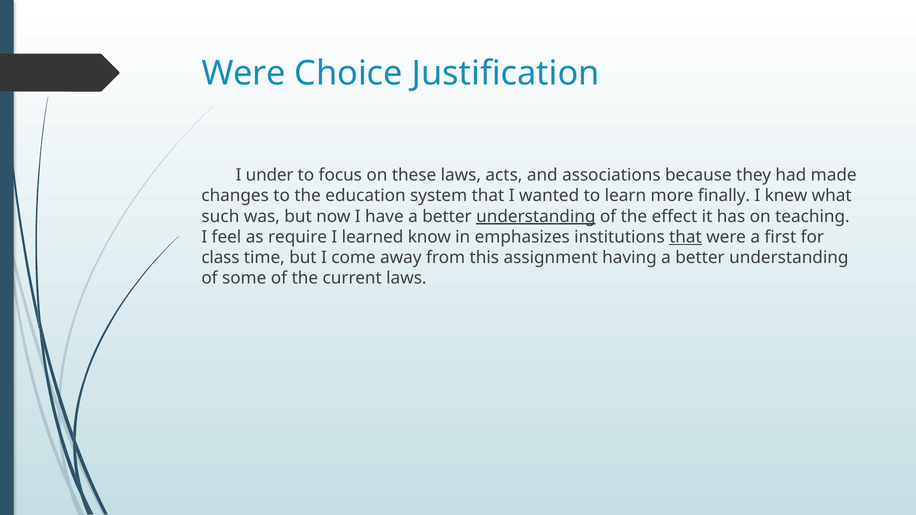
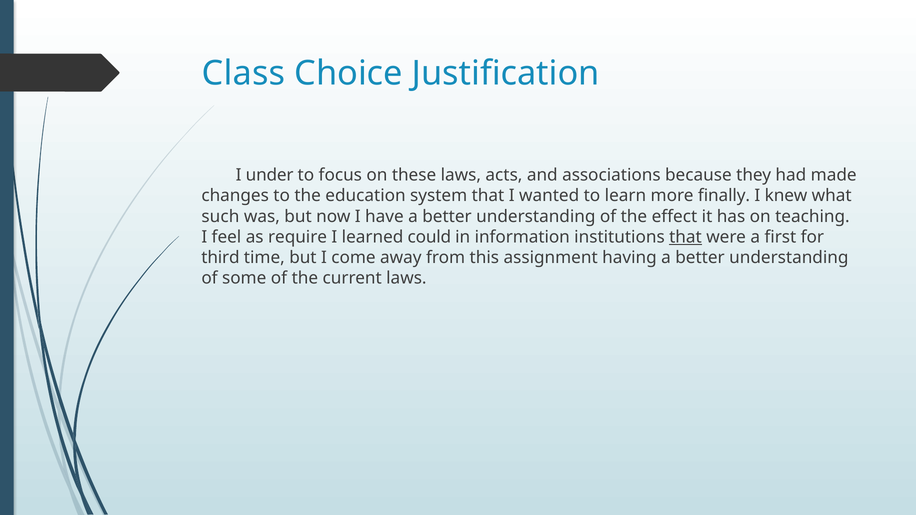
Were: Were -> Class (243, 73)
understanding underline: present -> none (536, 216)
know: know -> could (429, 237)
emphasizes: emphasizes -> information (522, 237)
class: class -> third (220, 258)
